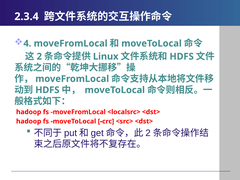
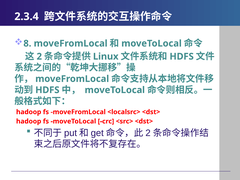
4: 4 -> 8 (27, 43)
